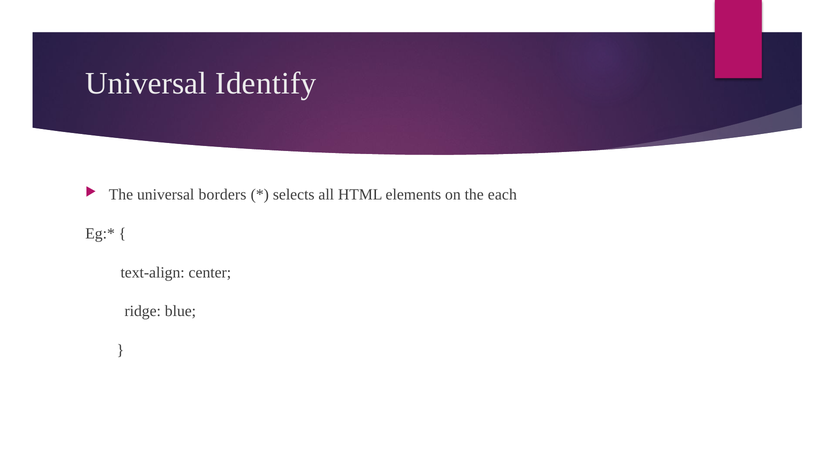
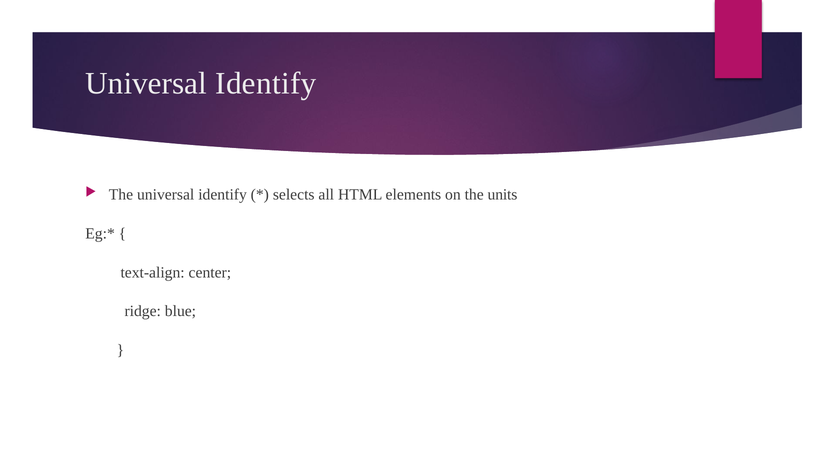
The universal borders: borders -> identify (223, 195)
each: each -> units (502, 195)
